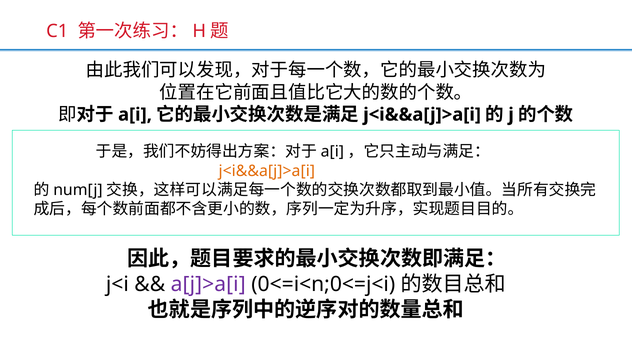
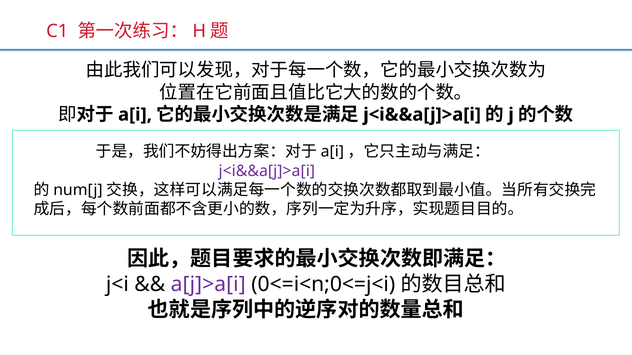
j<i&&a[j]>a[i colour: orange -> purple (267, 171)
